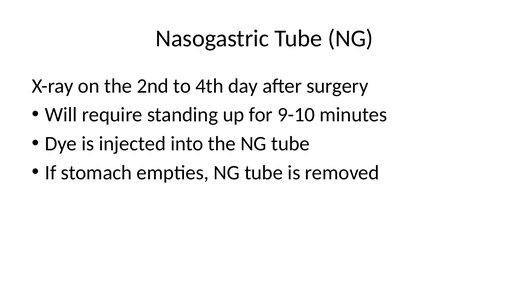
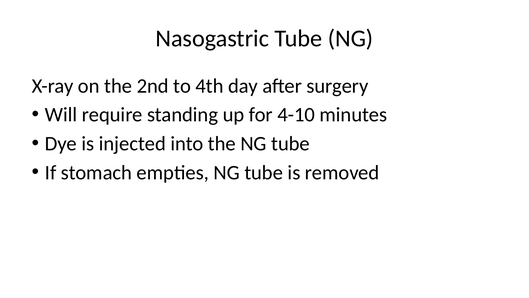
9-10: 9-10 -> 4-10 (296, 115)
